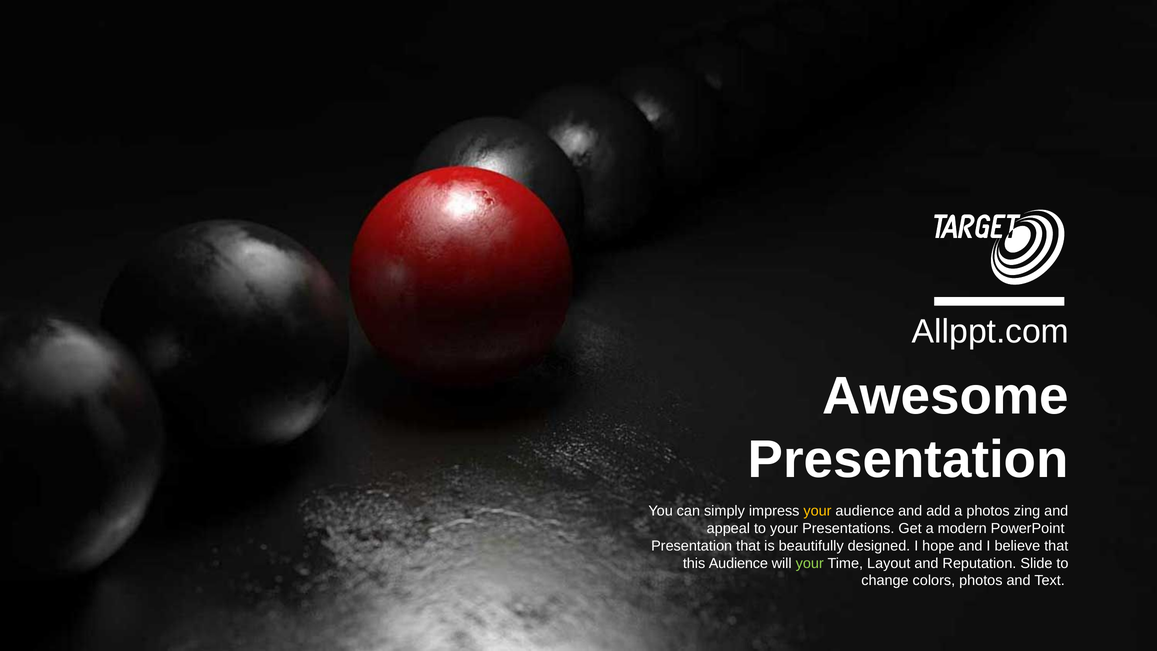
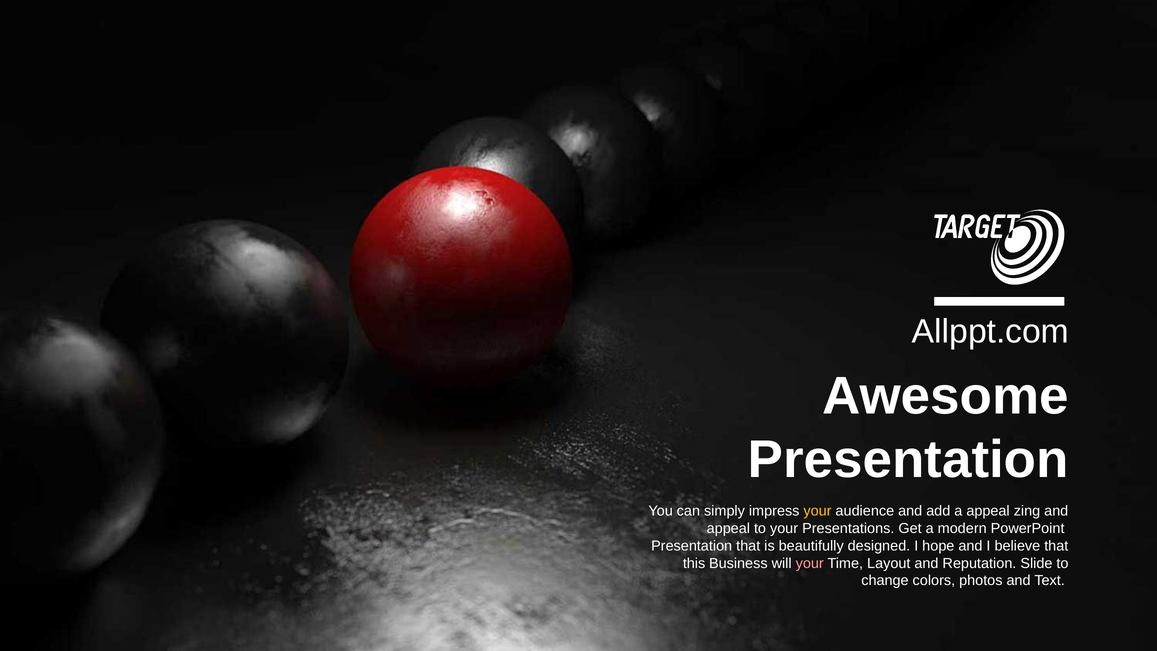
a photos: photos -> appeal (988, 511)
this Audience: Audience -> Business (738, 563)
your colour: light green -> pink (810, 563)
